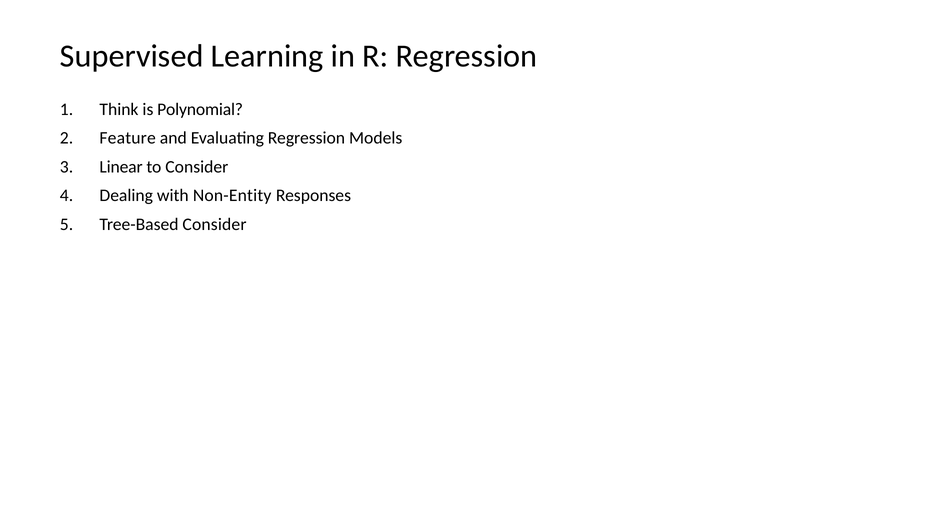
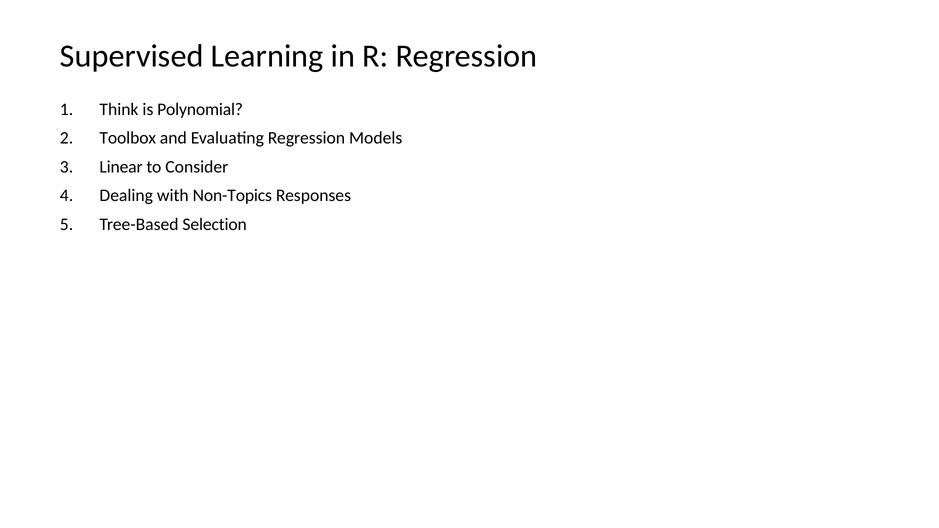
Feature: Feature -> Toolbox (128, 138)
Non-Entity: Non-Entity -> Non-Topics (232, 196)
Tree-Based Consider: Consider -> Selection (215, 225)
